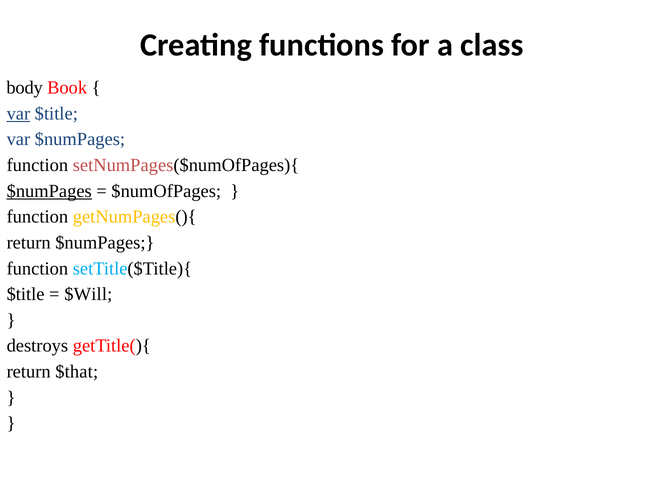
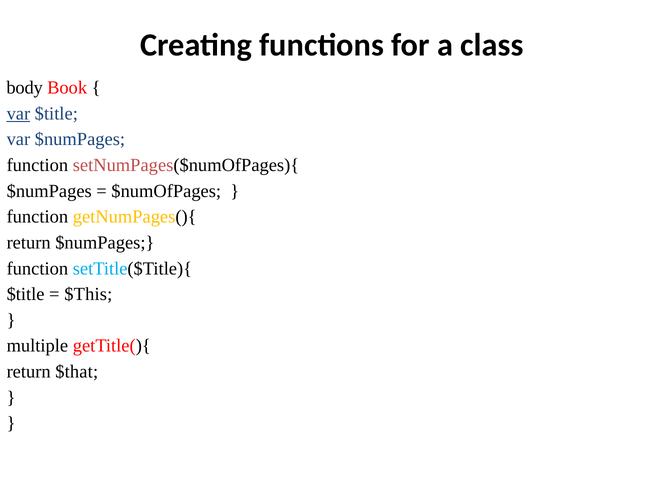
$numPages underline: present -> none (49, 191)
$Will: $Will -> $This (88, 294)
destroys: destroys -> multiple (37, 346)
